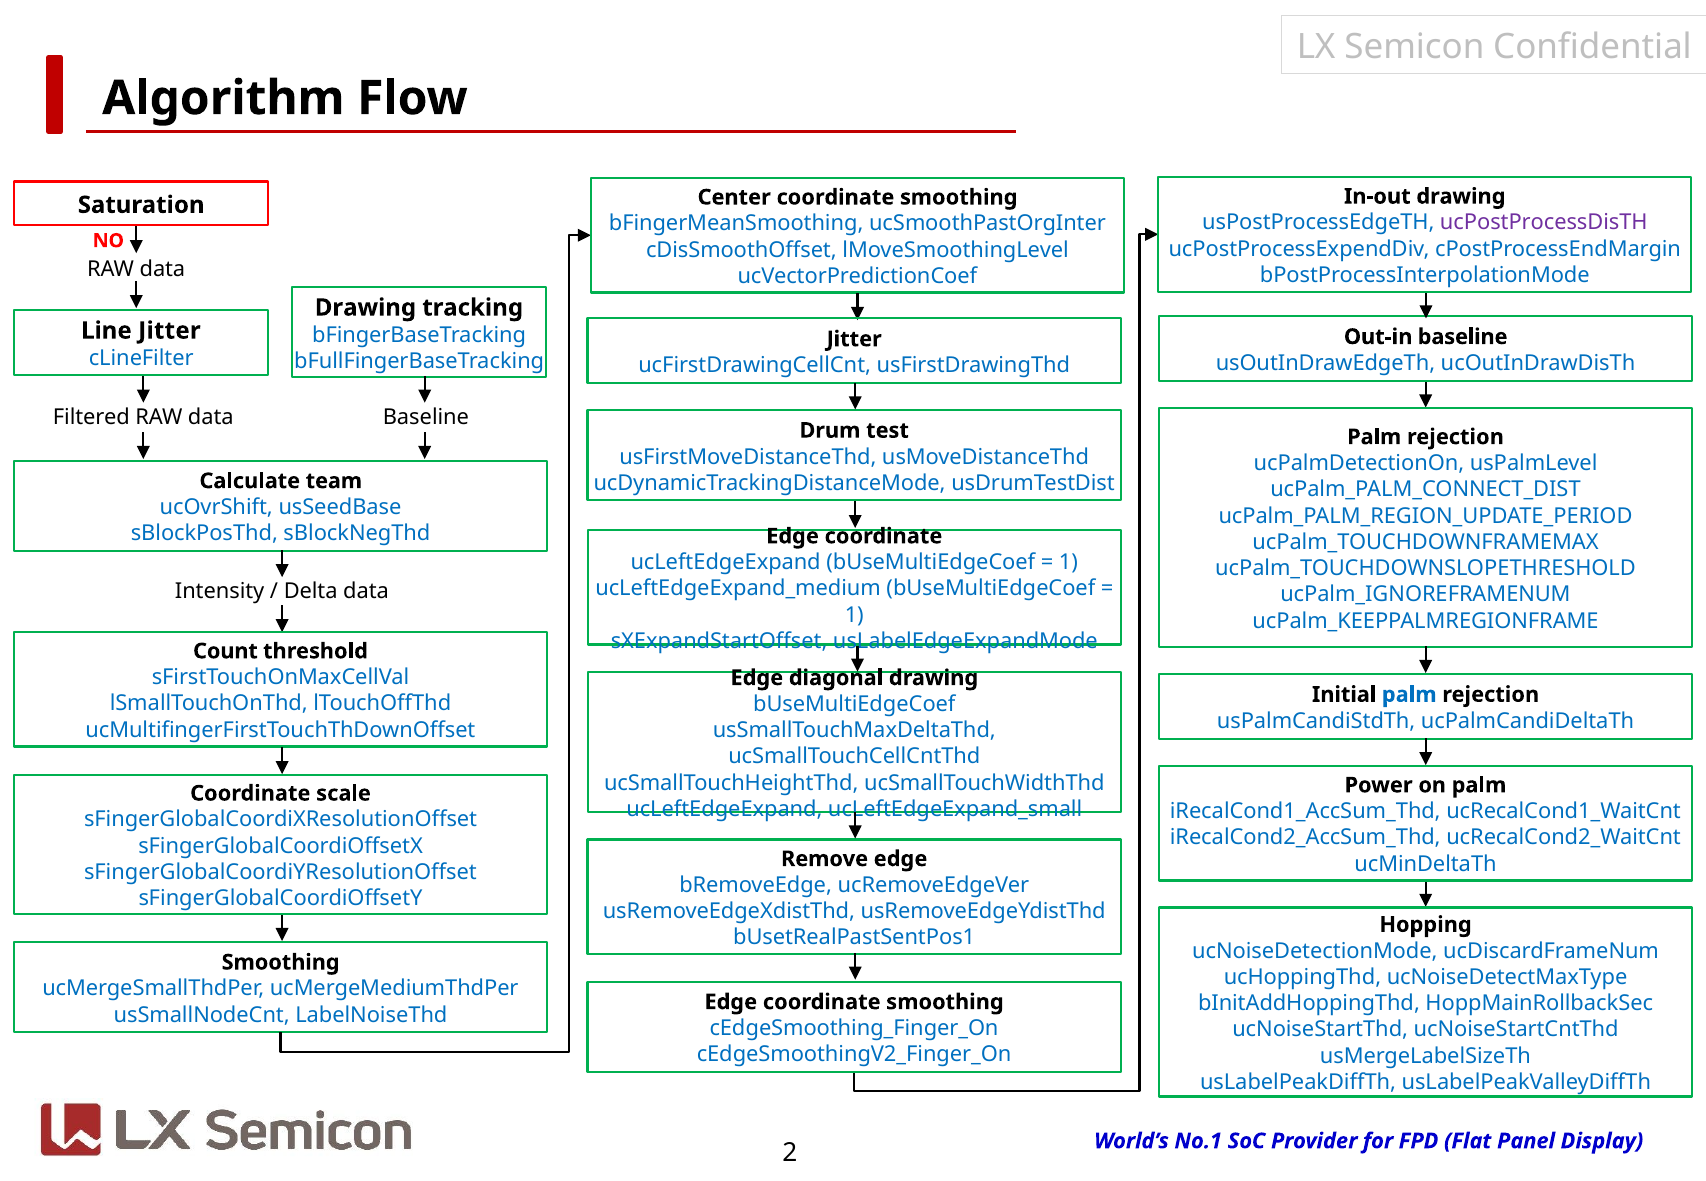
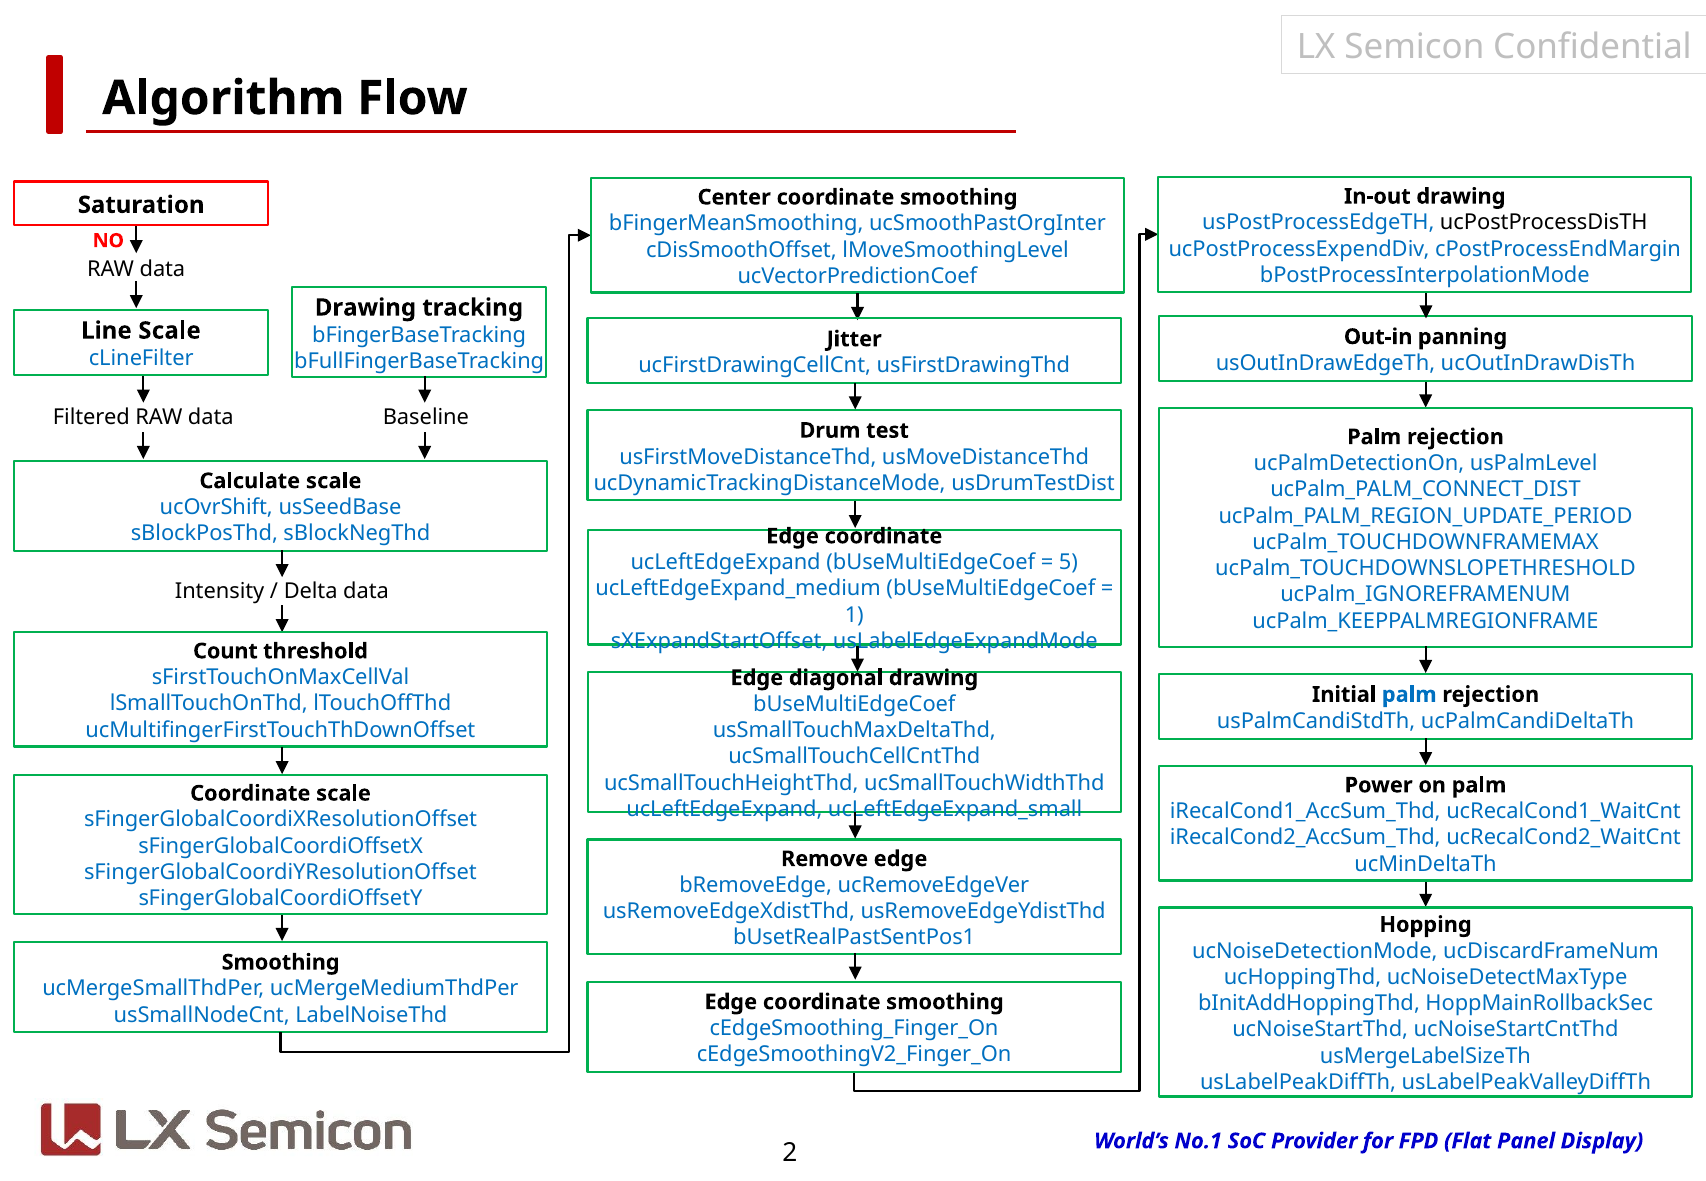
ucPostProcessDisTH colour: purple -> black (1544, 223)
Line Jitter: Jitter -> Scale (170, 331)
Out-in baseline: baseline -> panning (1463, 337)
Calculate team: team -> scale (334, 481)
1: 1 -> 5 (1068, 562)
